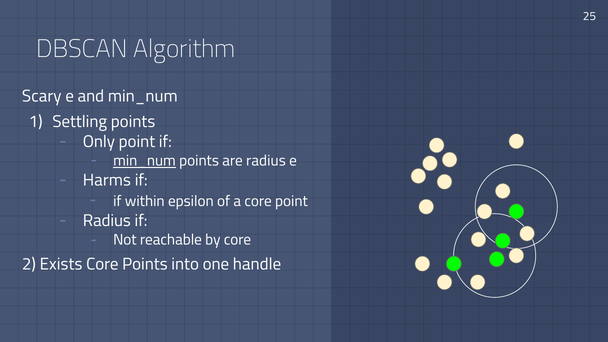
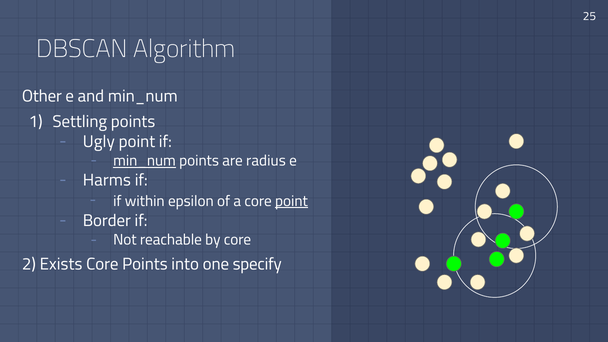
Scary: Scary -> Other (42, 96)
Only: Only -> Ugly (99, 142)
point underline: none -> present (291, 201)
Radius: Radius -> Border (107, 221)
handle: handle -> specify (257, 264)
